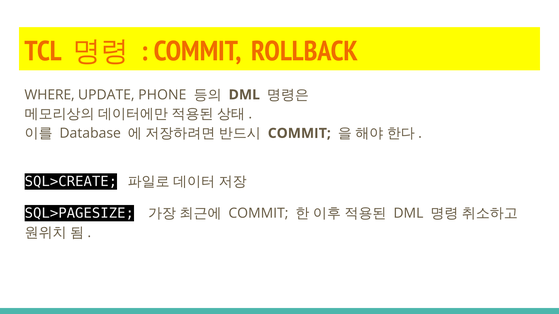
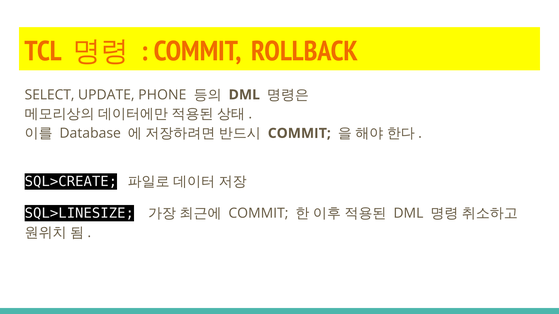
WHERE: WHERE -> SELECT (50, 95)
SQL>PAGESIZE: SQL>PAGESIZE -> SQL>LINESIZE (79, 214)
